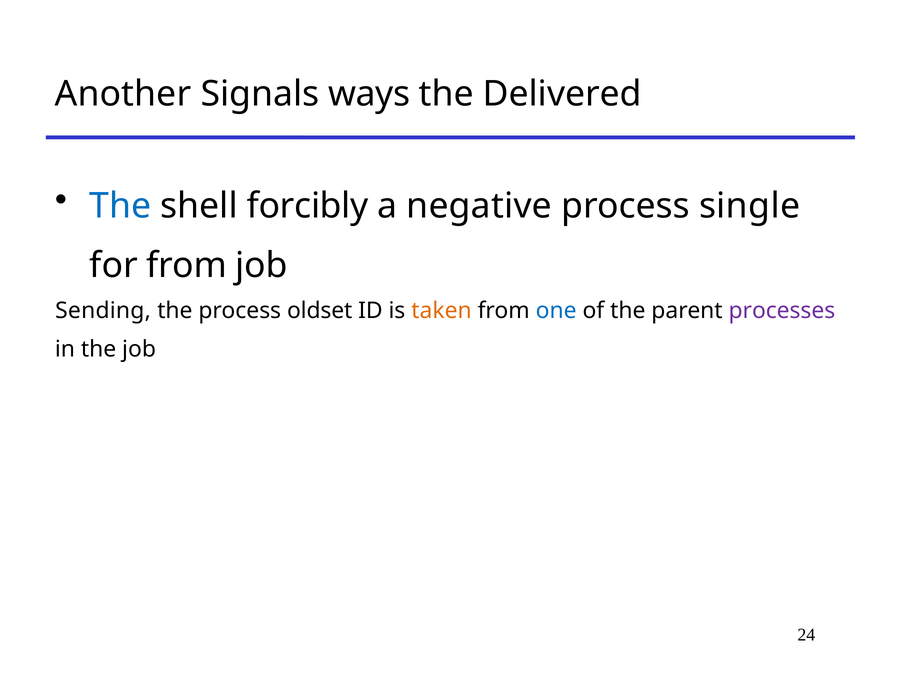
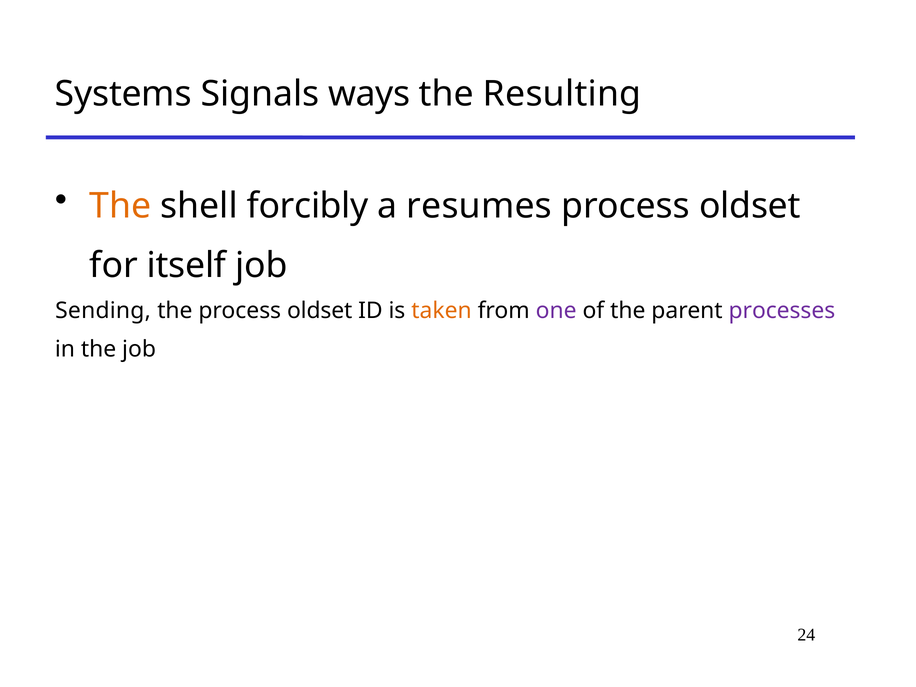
Another: Another -> Systems (123, 94)
Delivered: Delivered -> Resulting (562, 94)
The colour: blue -> orange (120, 206)
negative: negative -> resumes (479, 206)
single: single -> oldset (750, 206)
for from: from -> itself (187, 266)
one colour: blue -> purple (556, 311)
